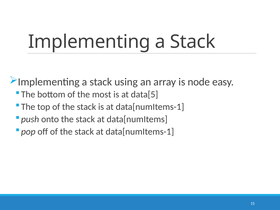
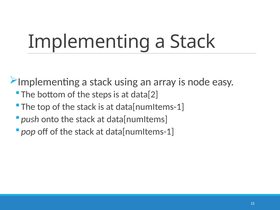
most: most -> steps (102, 94)
data[5: data[5 -> data[2 (145, 94)
